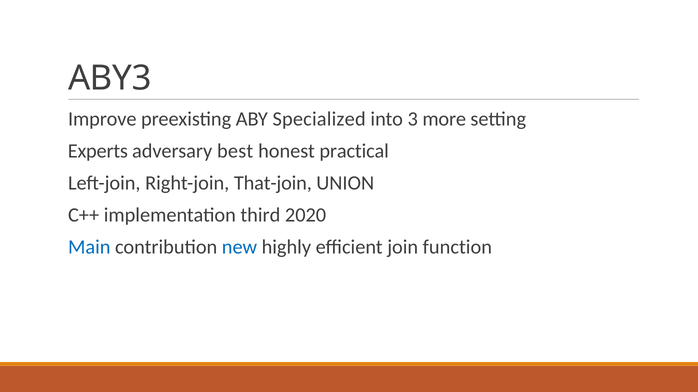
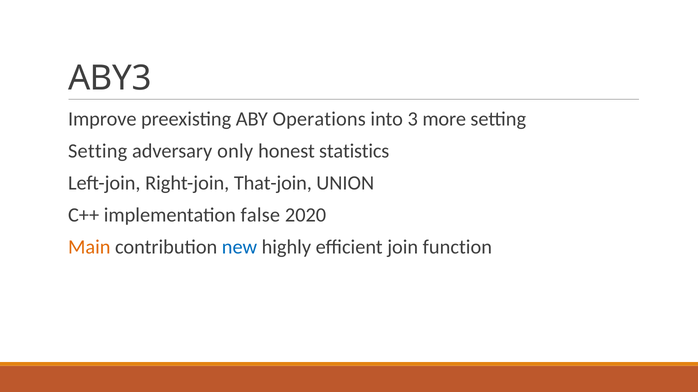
Specialized: Specialized -> Operations (319, 119)
Experts: Experts -> Setting (98, 151)
best: best -> only (235, 151)
practical: practical -> statistics (354, 151)
third: third -> false (260, 216)
Main colour: blue -> orange (89, 248)
